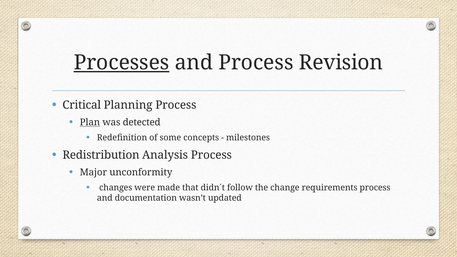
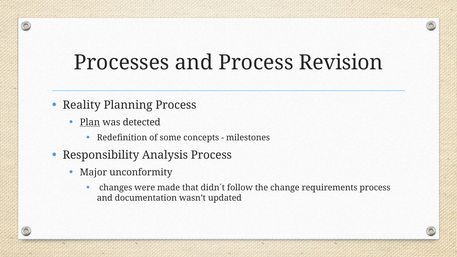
Processes underline: present -> none (122, 63)
Critical: Critical -> Reality (82, 105)
Redistribution: Redistribution -> Responsibility (101, 155)
